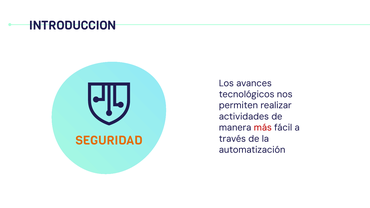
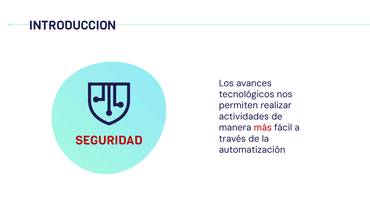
SEGURIDAD colour: orange -> red (109, 141)
